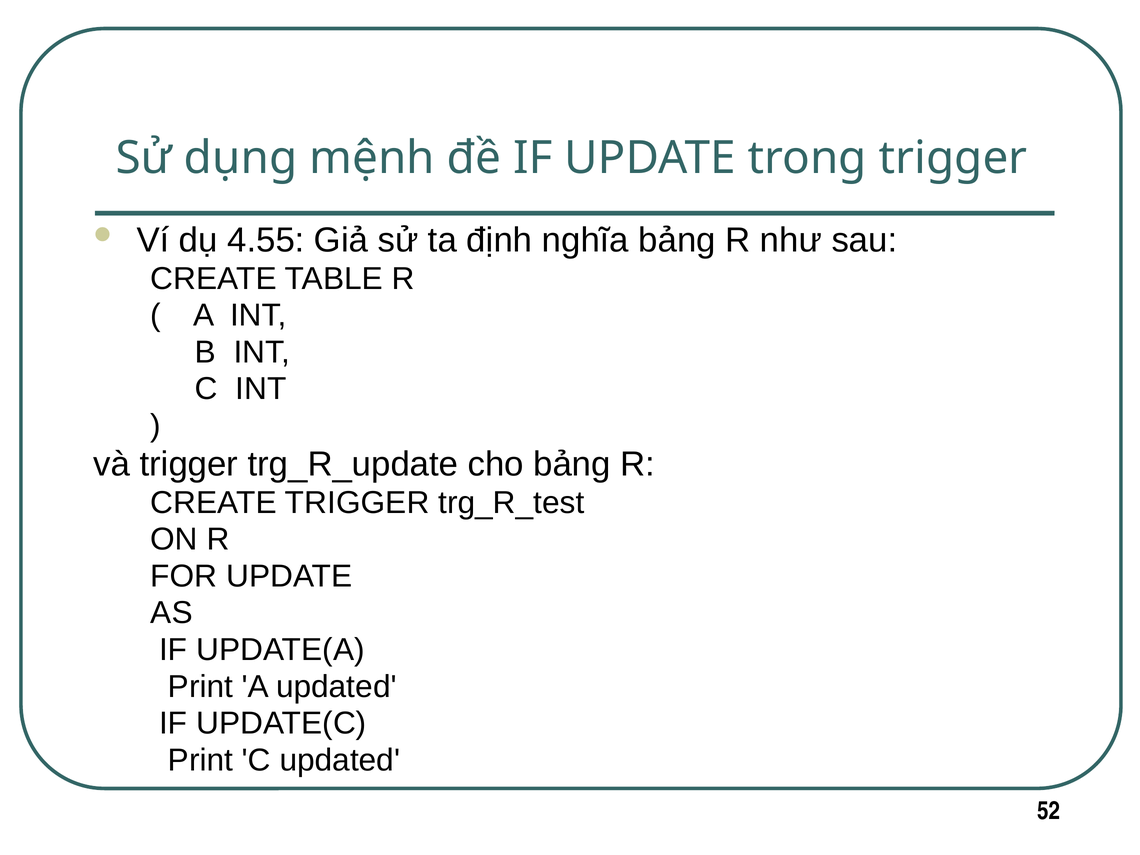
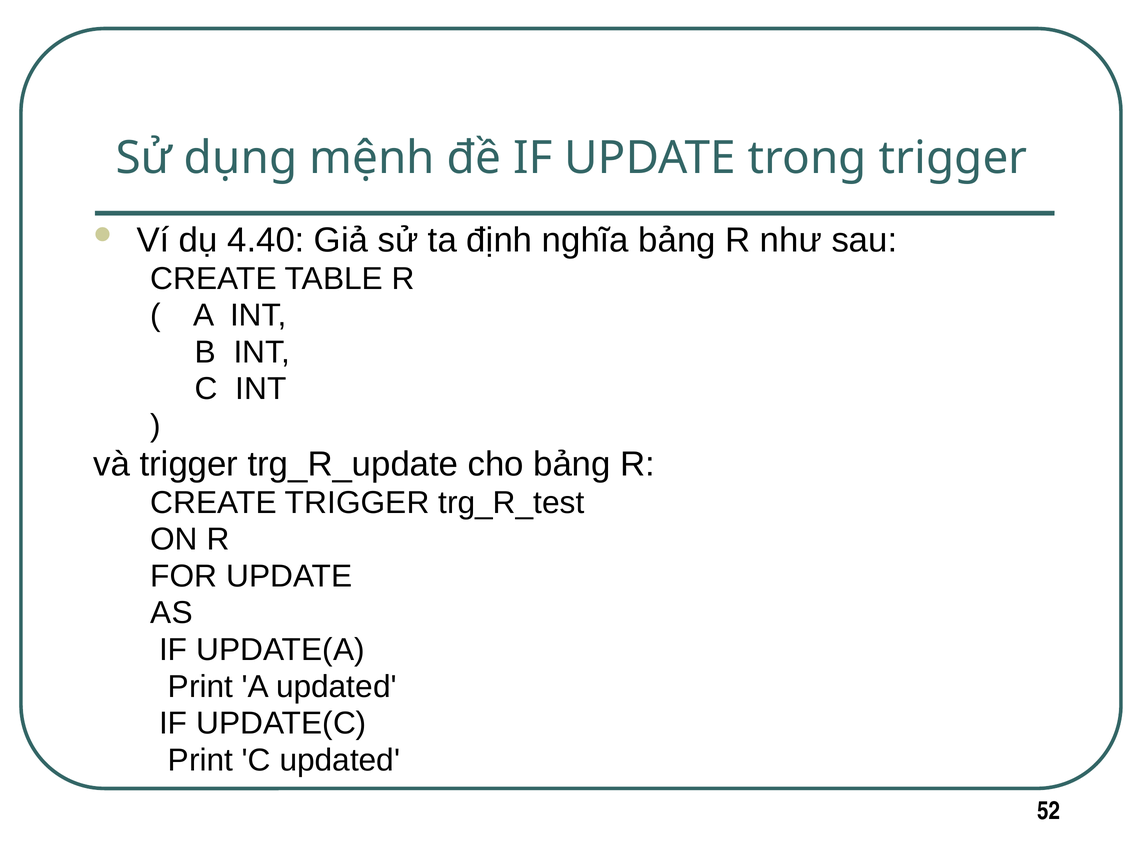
4.55: 4.55 -> 4.40 (266, 240)
